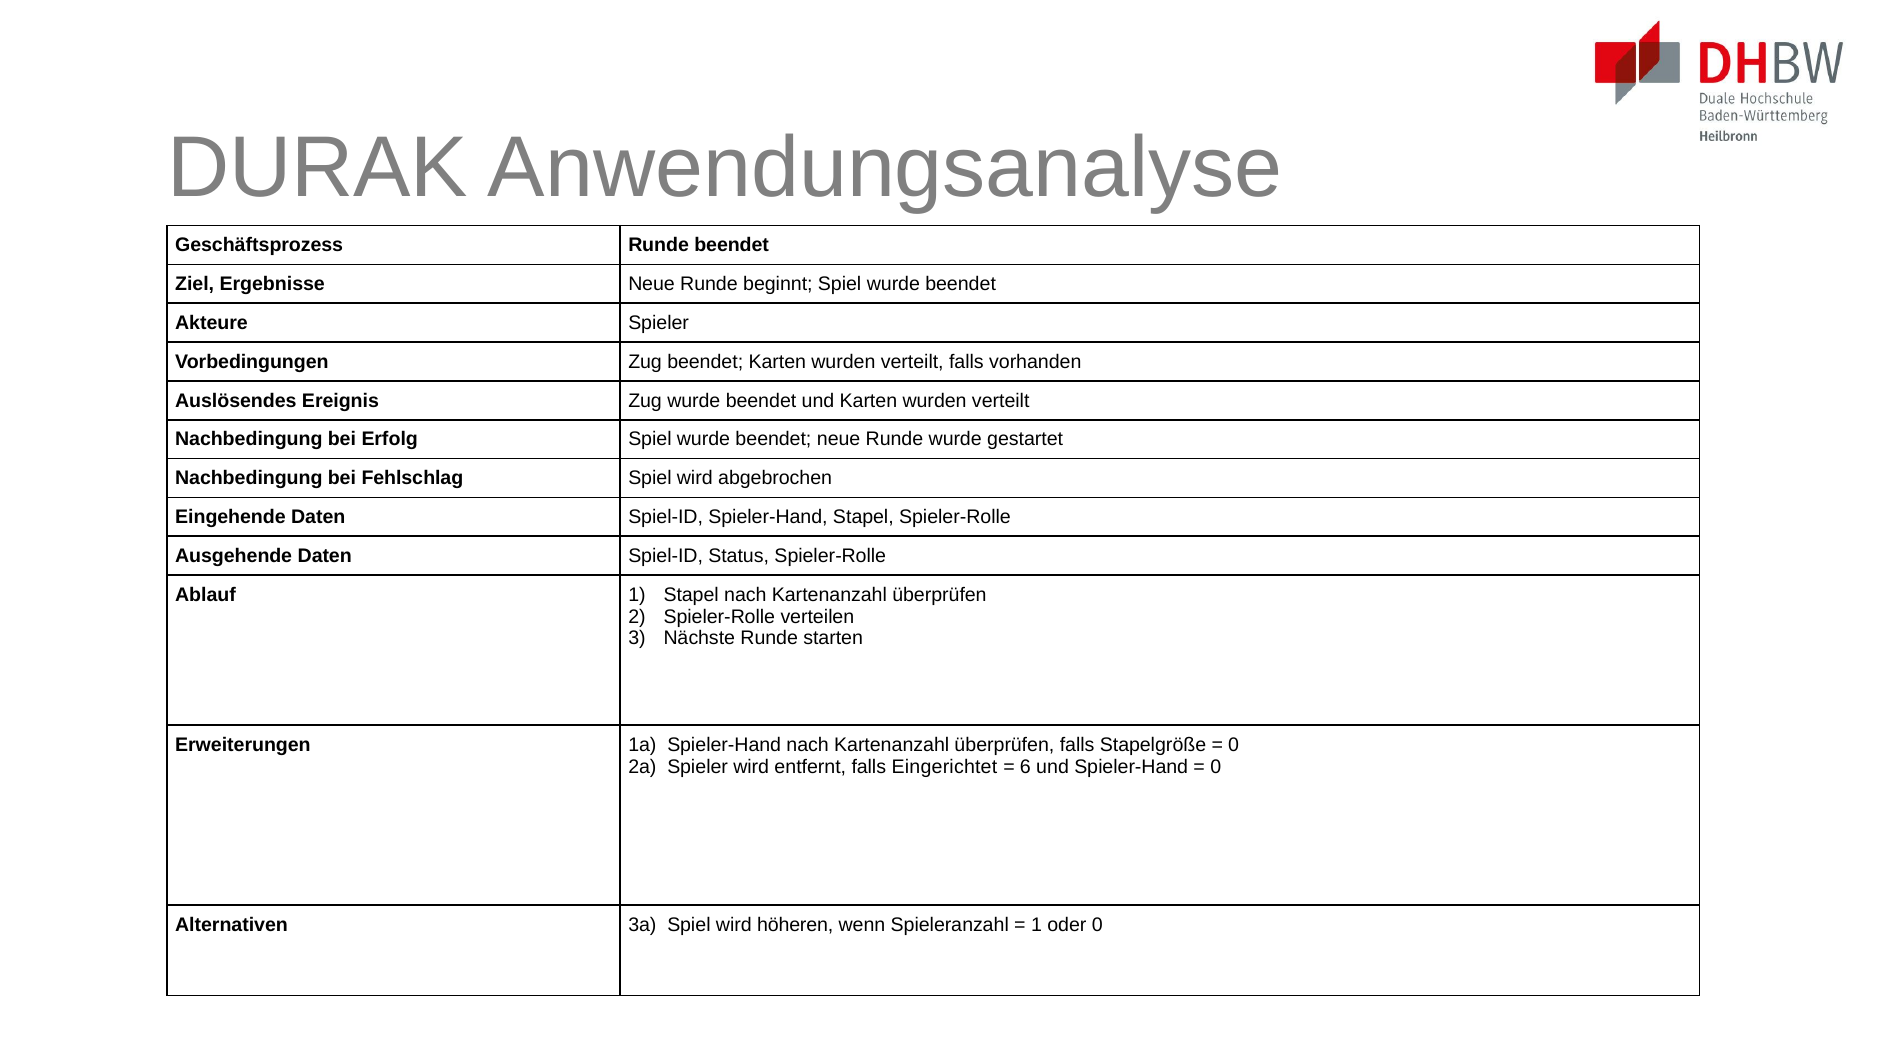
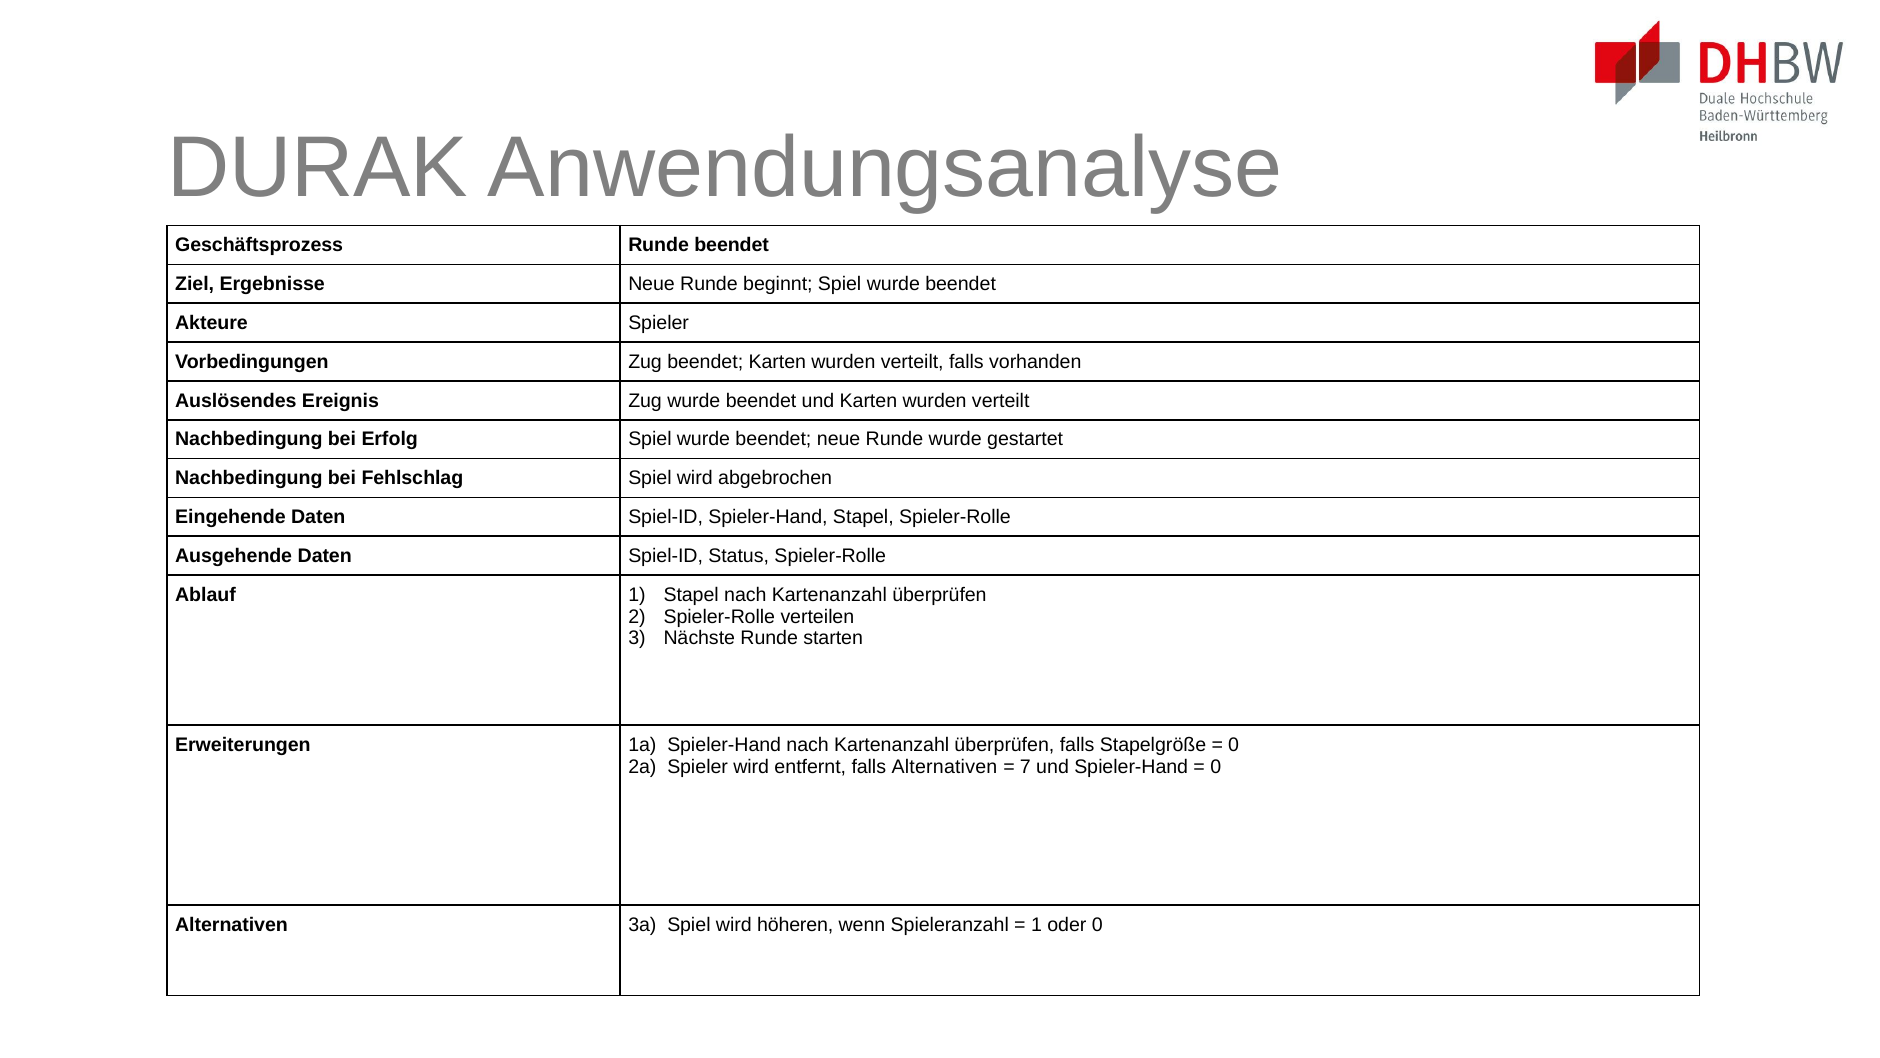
falls Eingerichtet: Eingerichtet -> Alternativen (944, 766)
6: 6 -> 7 (1025, 766)
